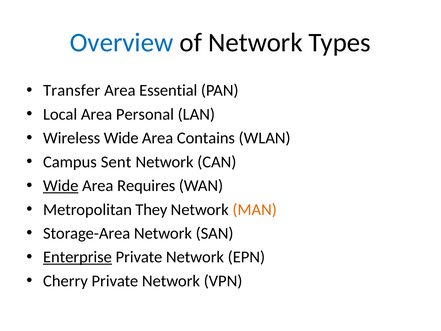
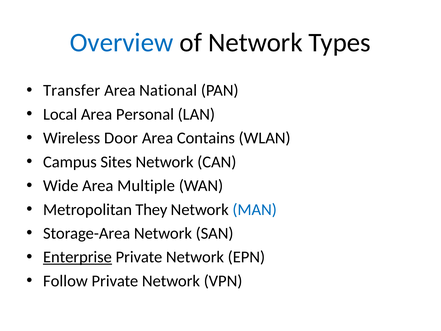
Essential: Essential -> National (168, 90)
Wireless Wide: Wide -> Door (121, 138)
Sent: Sent -> Sites (116, 162)
Wide underline: present -> none (61, 186)
Requires: Requires -> Multiple (146, 186)
MAN colour: orange -> blue (255, 209)
Cherry: Cherry -> Follow (65, 281)
